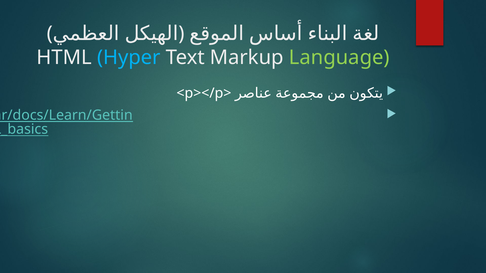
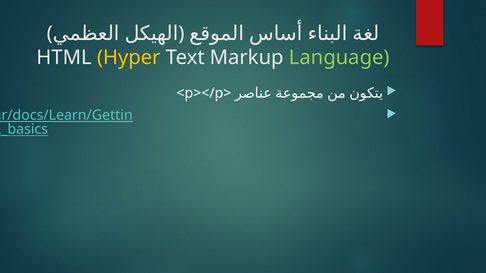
Hyper colour: light blue -> yellow (129, 58)
